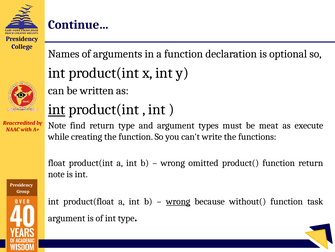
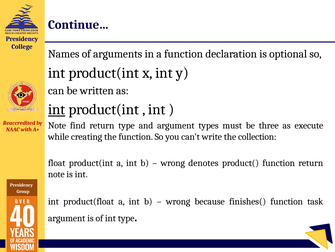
meat: meat -> three (269, 125)
functions: functions -> collection (257, 136)
omitted: omitted -> denotes (203, 162)
wrong underline: present -> none (178, 201)
without(: without( -> finishes( (248, 201)
